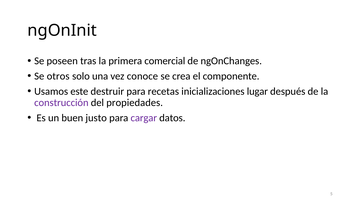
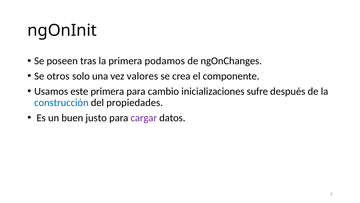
comercial: comercial -> podamos (165, 61)
conoce: conoce -> valores (142, 76)
este destruir: destruir -> primera (107, 91)
recetas: recetas -> cambio (163, 91)
lugar: lugar -> sufre (257, 91)
construcción colour: purple -> blue (61, 102)
